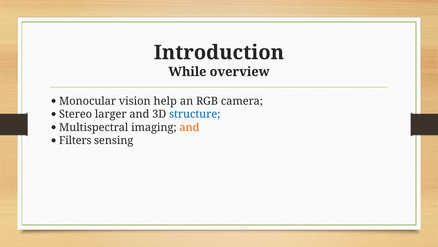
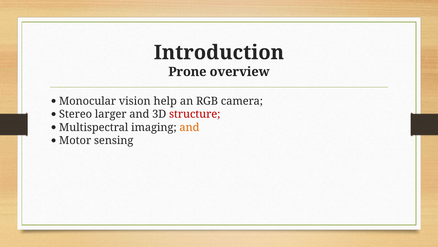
While: While -> Prone (187, 72)
structure colour: blue -> red (195, 114)
Filters: Filters -> Motor (75, 140)
